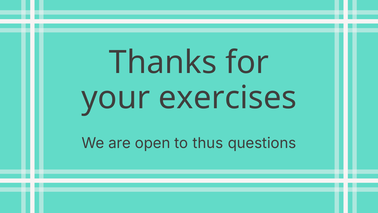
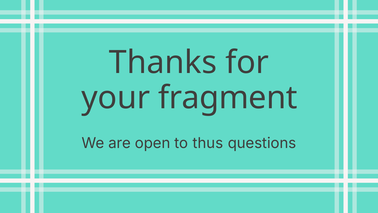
exercises: exercises -> fragment (228, 98)
